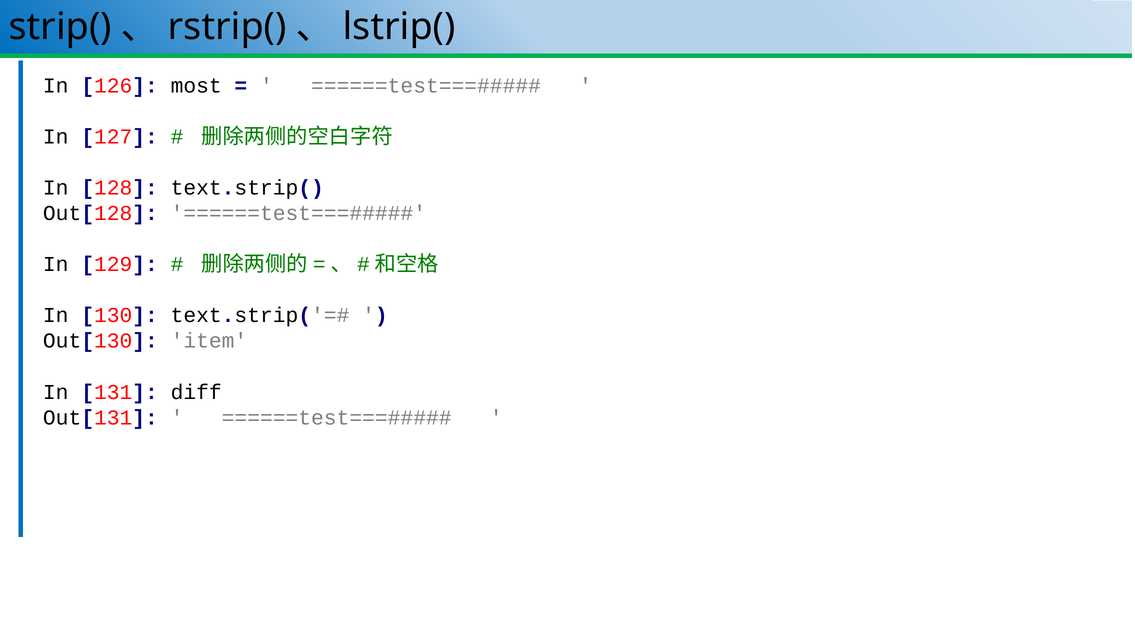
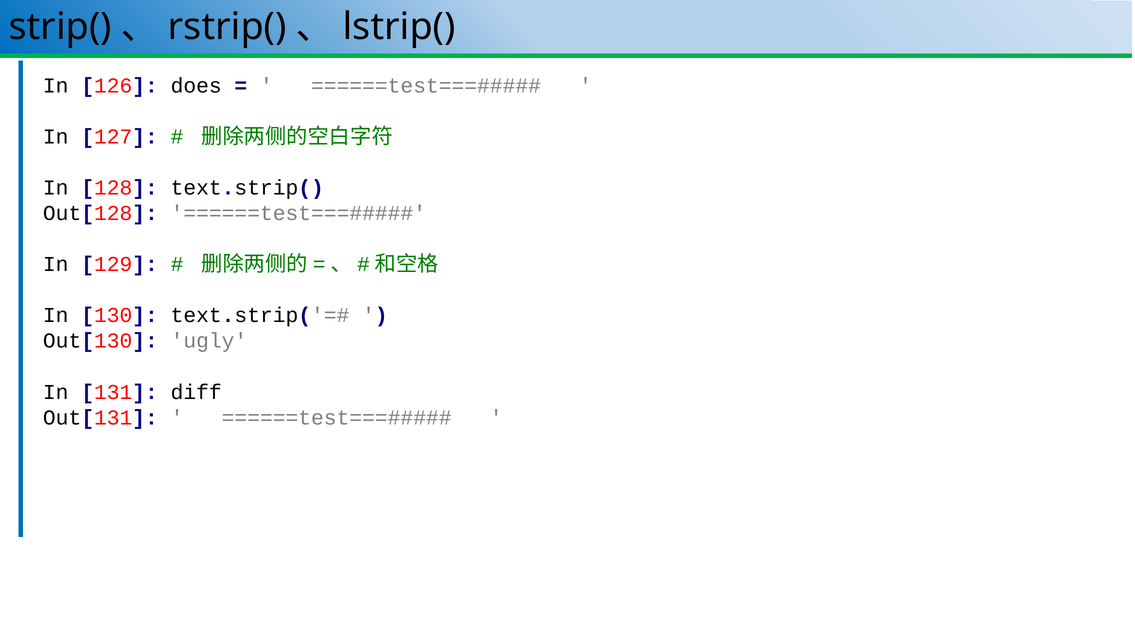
most: most -> does (196, 86)
item: item -> ugly (209, 341)
